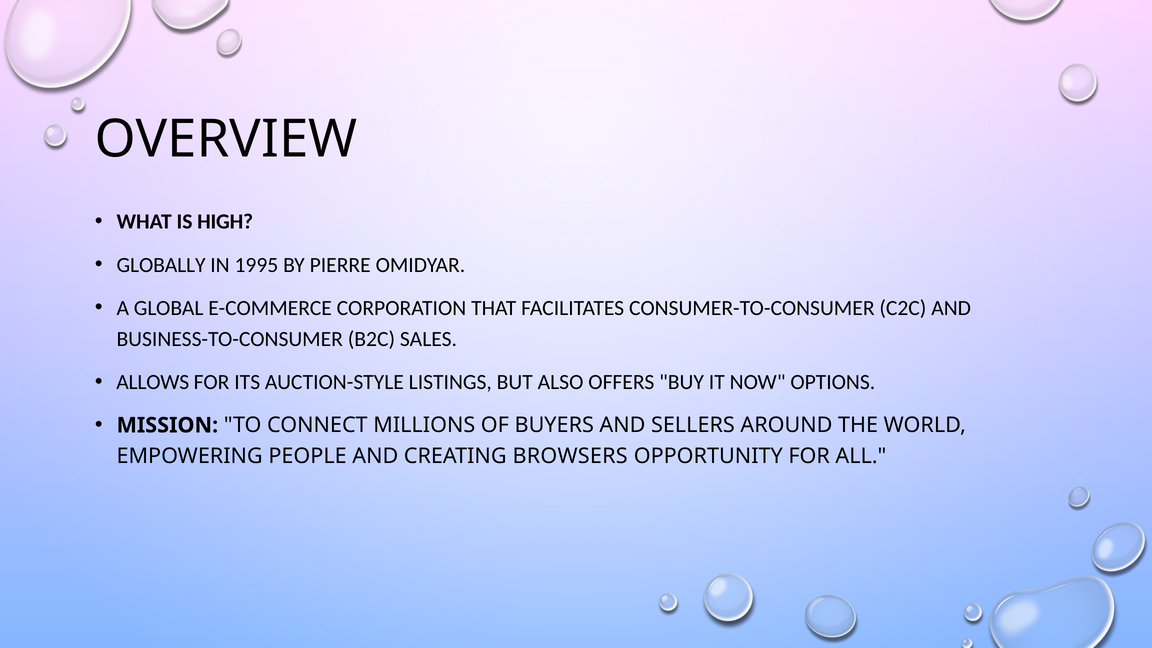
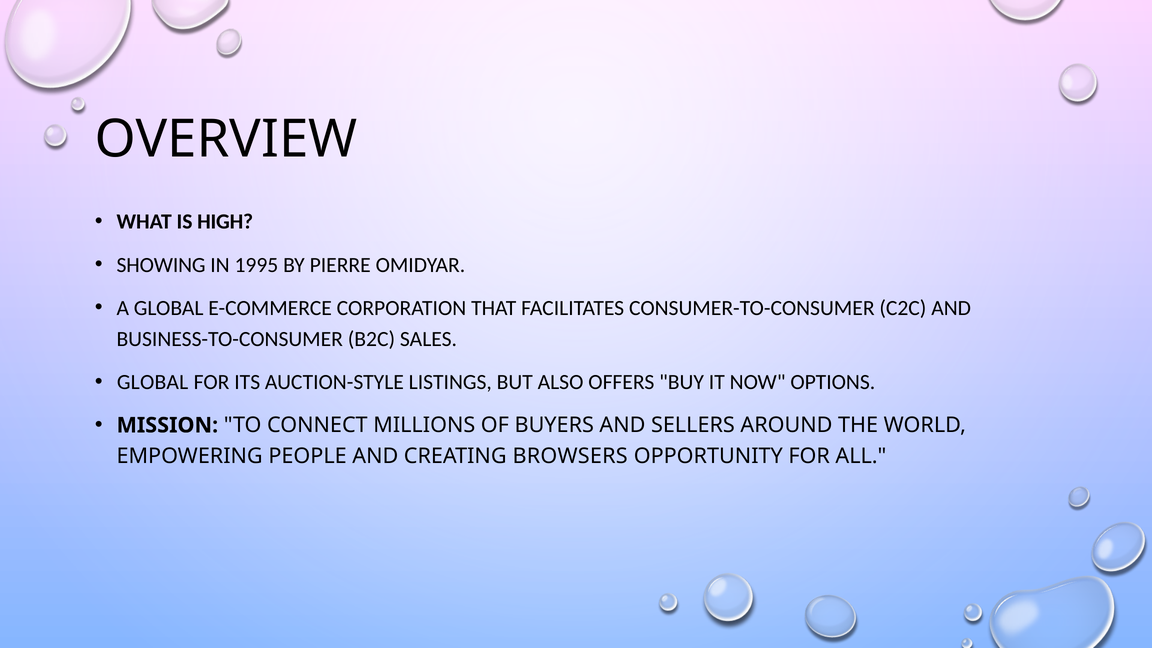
GLOBALLY: GLOBALLY -> SHOWING (161, 265)
ALLOWS: ALLOWS -> GLOBAL (153, 382)
